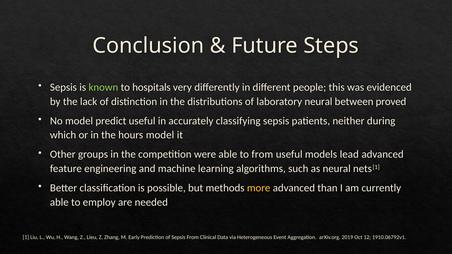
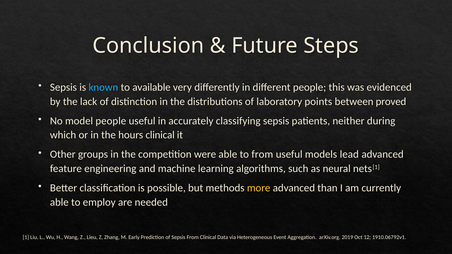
known colour: light green -> light blue (103, 87)
hospitals: hospitals -> available (151, 87)
laboratory neural: neural -> points (318, 102)
model predict: predict -> people (111, 121)
hours model: model -> clinical (160, 135)
